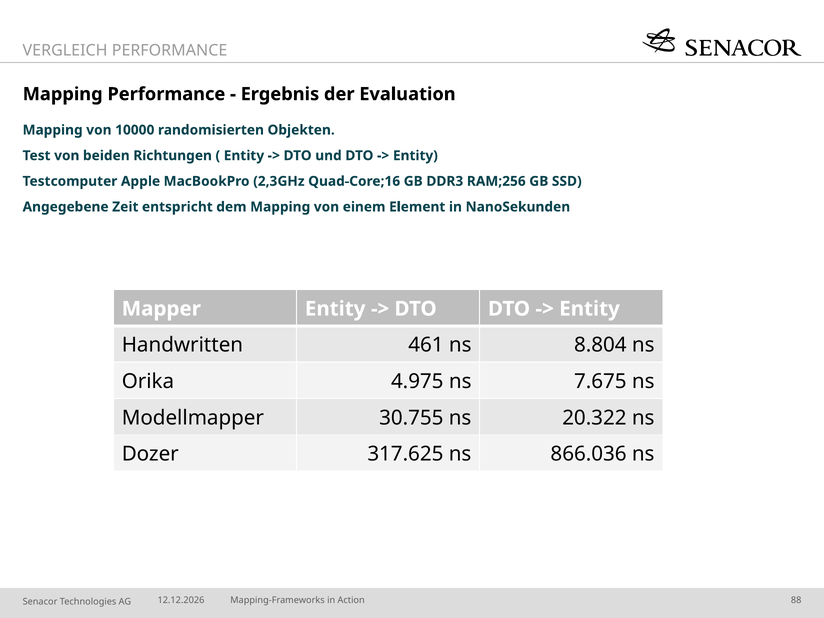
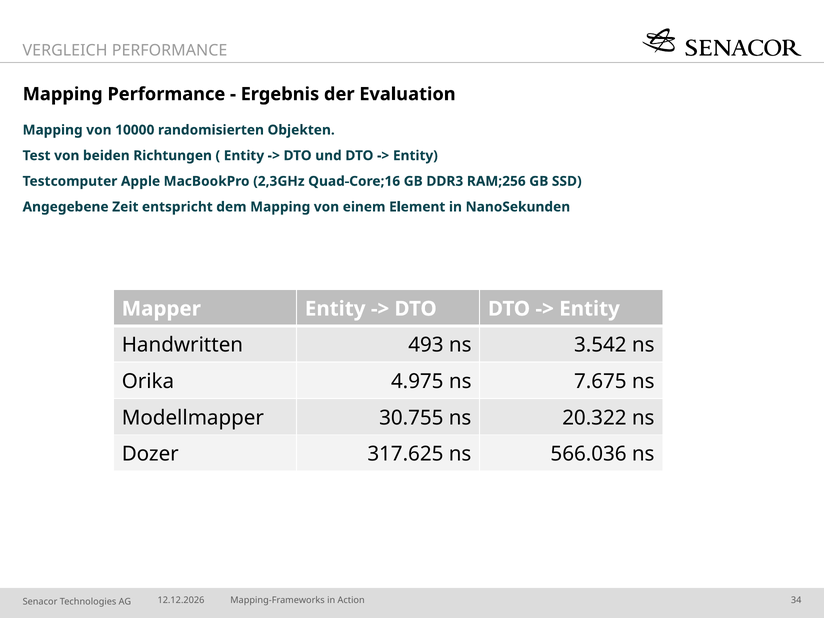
461: 461 -> 493 (426, 345)
8.804: 8.804 -> 3.542 (600, 345)
866.036: 866.036 -> 566.036 (589, 454)
88: 88 -> 34 (796, 600)
